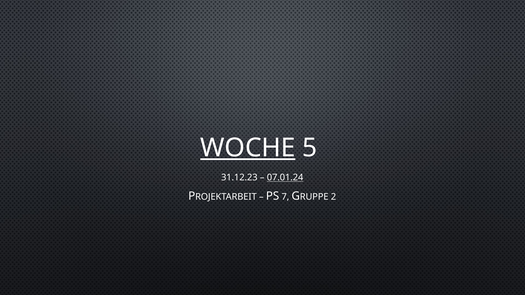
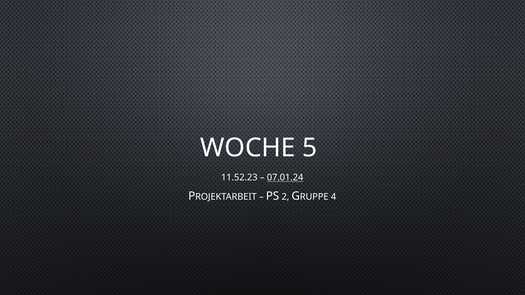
WOCHE underline: present -> none (248, 148)
31.12.23: 31.12.23 -> 11.52.23 (239, 178)
7: 7 -> 2 (285, 197)
2: 2 -> 4 (333, 197)
